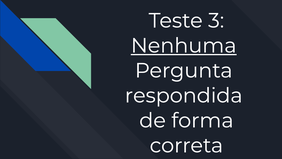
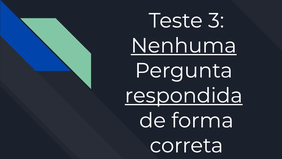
respondida underline: none -> present (184, 95)
